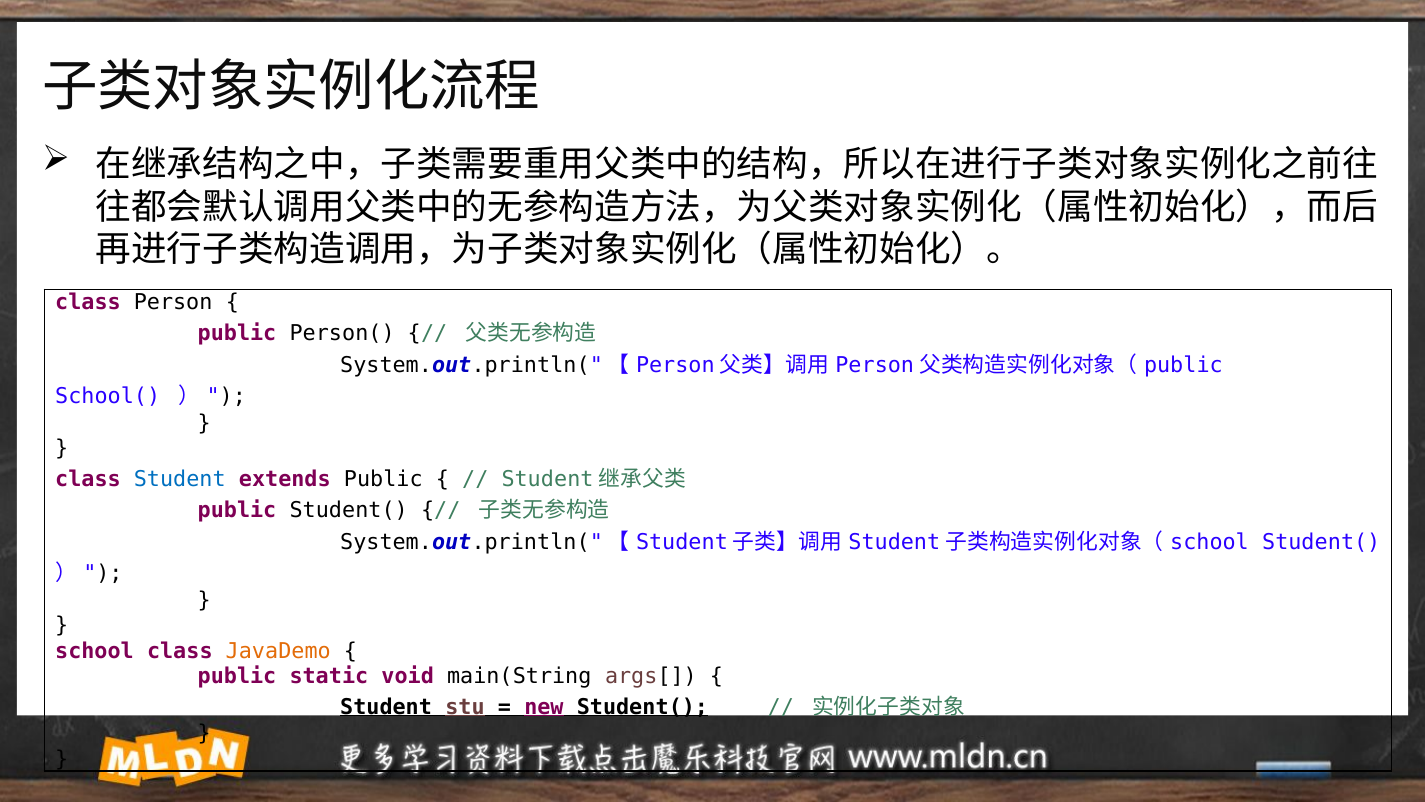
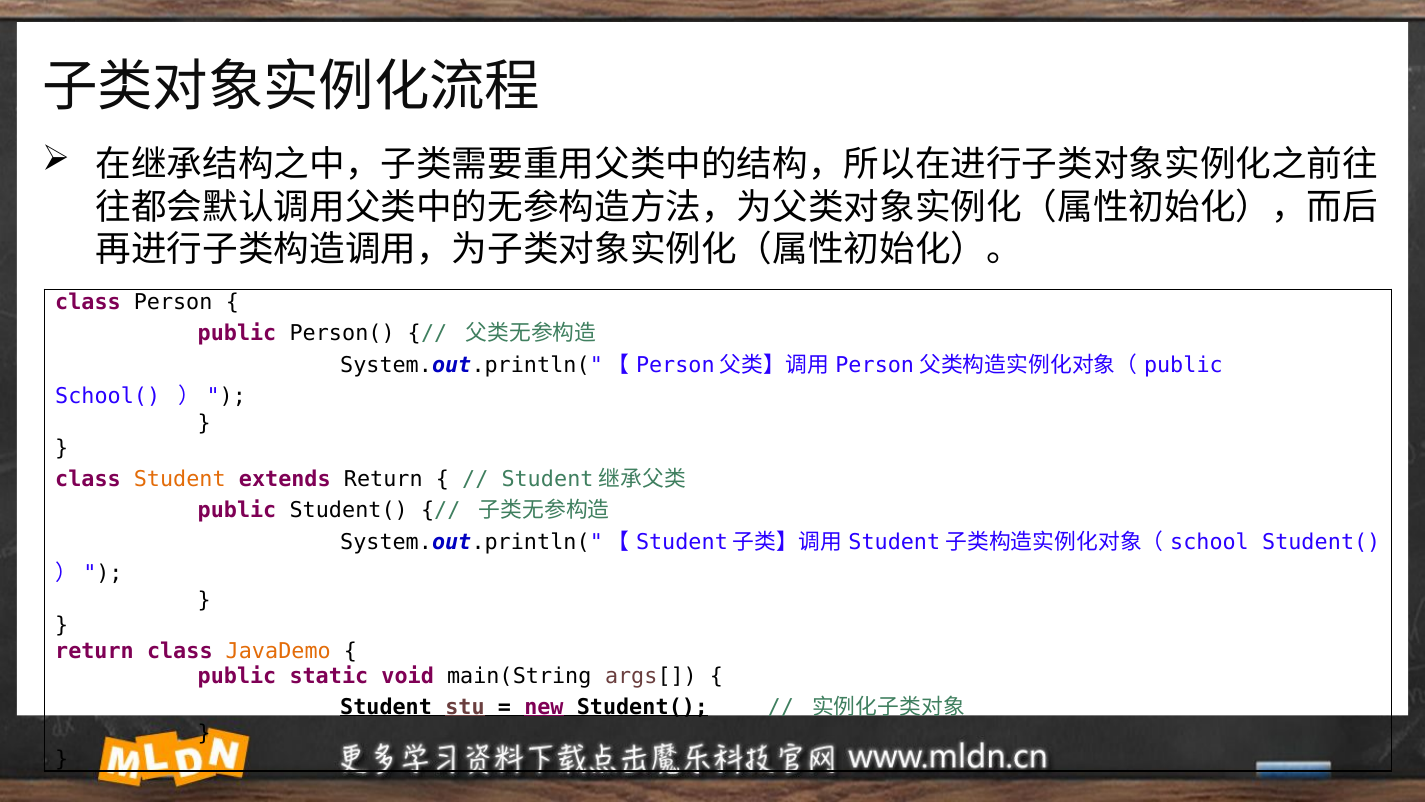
Student colour: blue -> orange (180, 479)
extends Public: Public -> Return (383, 479)
school: school -> return (94, 651)
